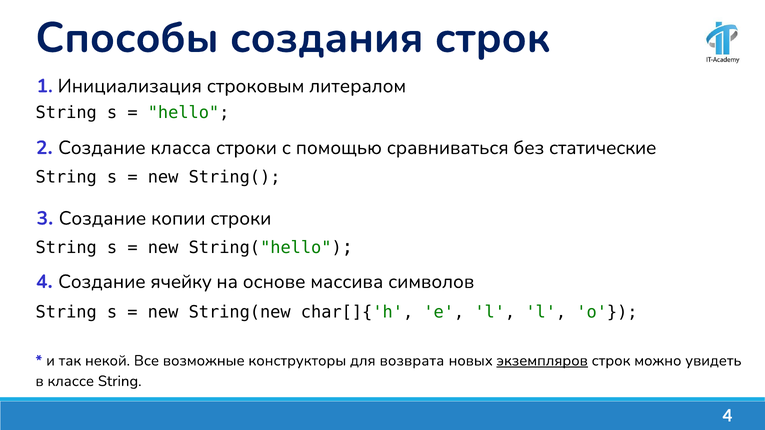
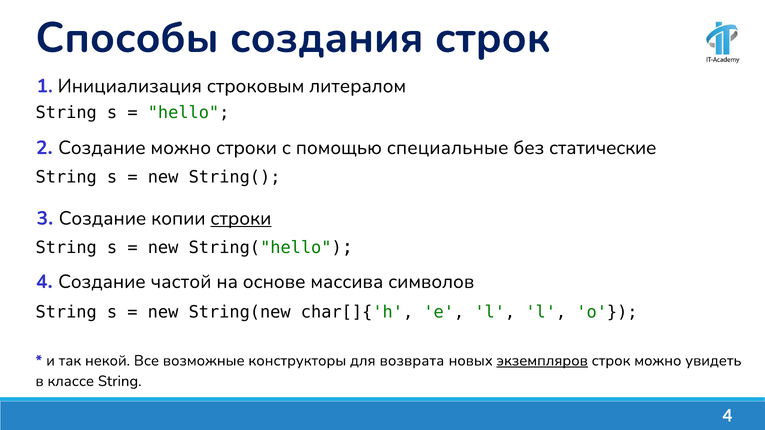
Создание класса: класса -> можно (181, 148)
сравниваться: сравниваться -> специальные (448, 148)
строки underline: none -> present (241, 218)
ячейку: ячейку -> частой (181, 282)
